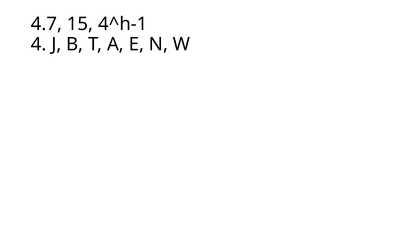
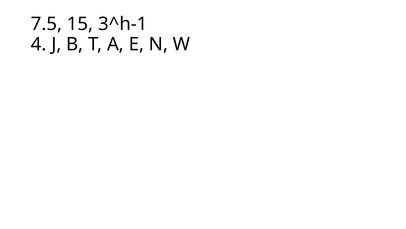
4.7: 4.7 -> 7.5 (47, 24)
4^h-1: 4^h-1 -> 3^h-1 (123, 24)
